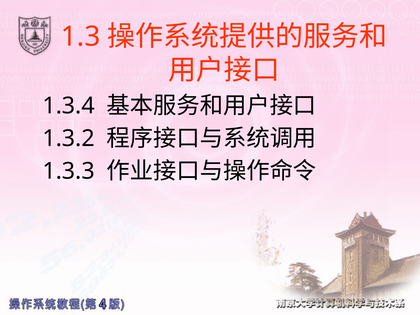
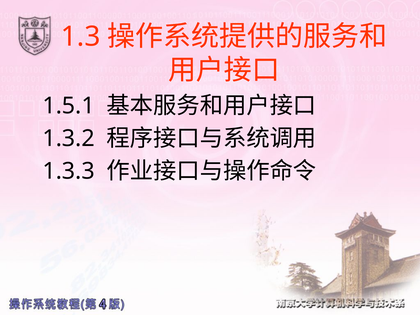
1.3.4: 1.3.4 -> 1.5.1 (69, 106)
